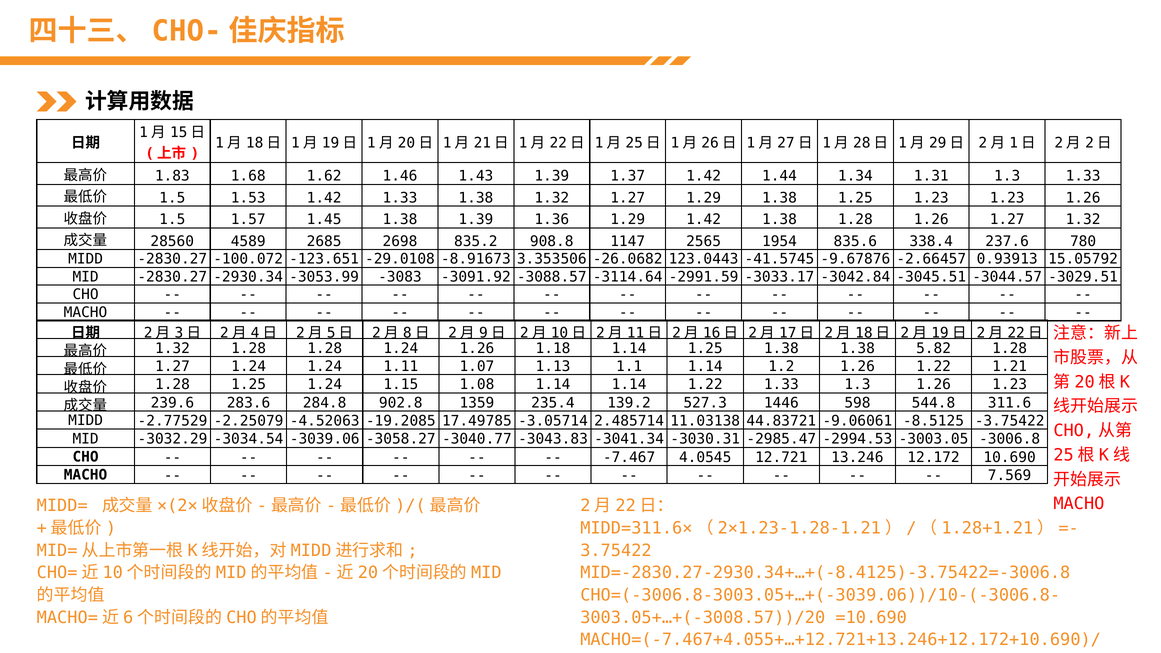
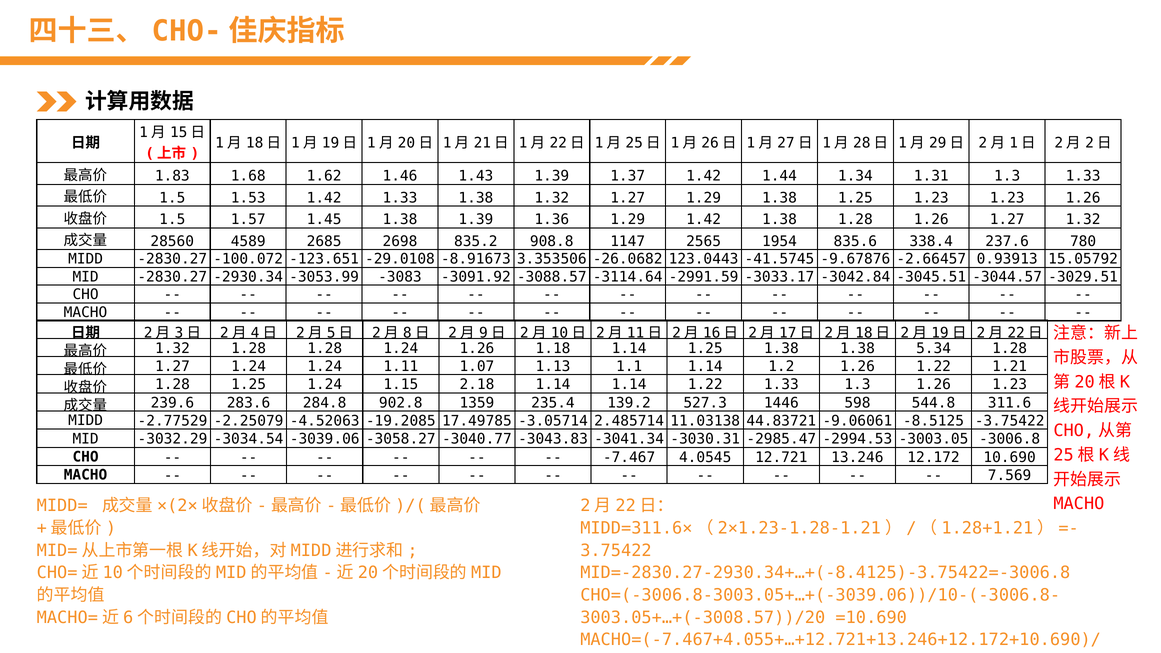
5.82: 5.82 -> 5.34 (934, 348)
1.08: 1.08 -> 2.18 (477, 385)
